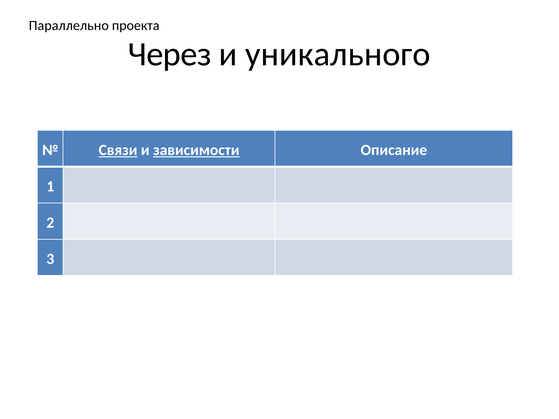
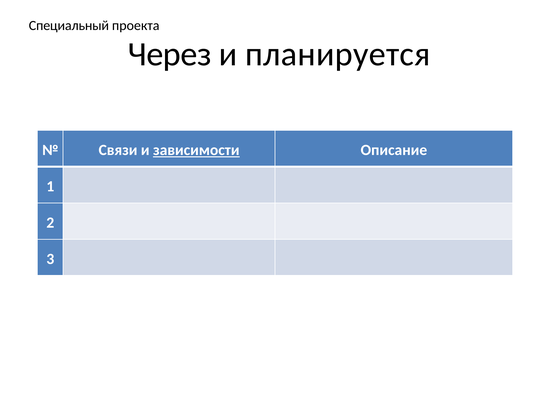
Параллельно: Параллельно -> Специальный (69, 26)
уникального: уникального -> планируется (338, 54)
Связи underline: present -> none (118, 150)
